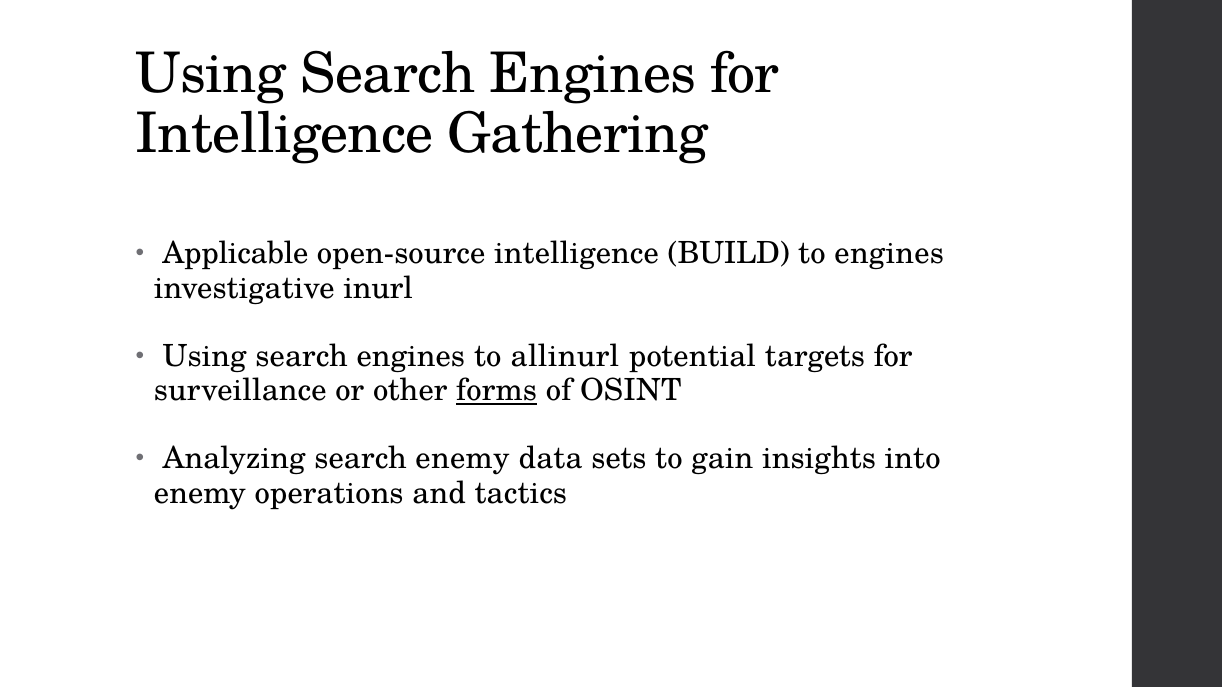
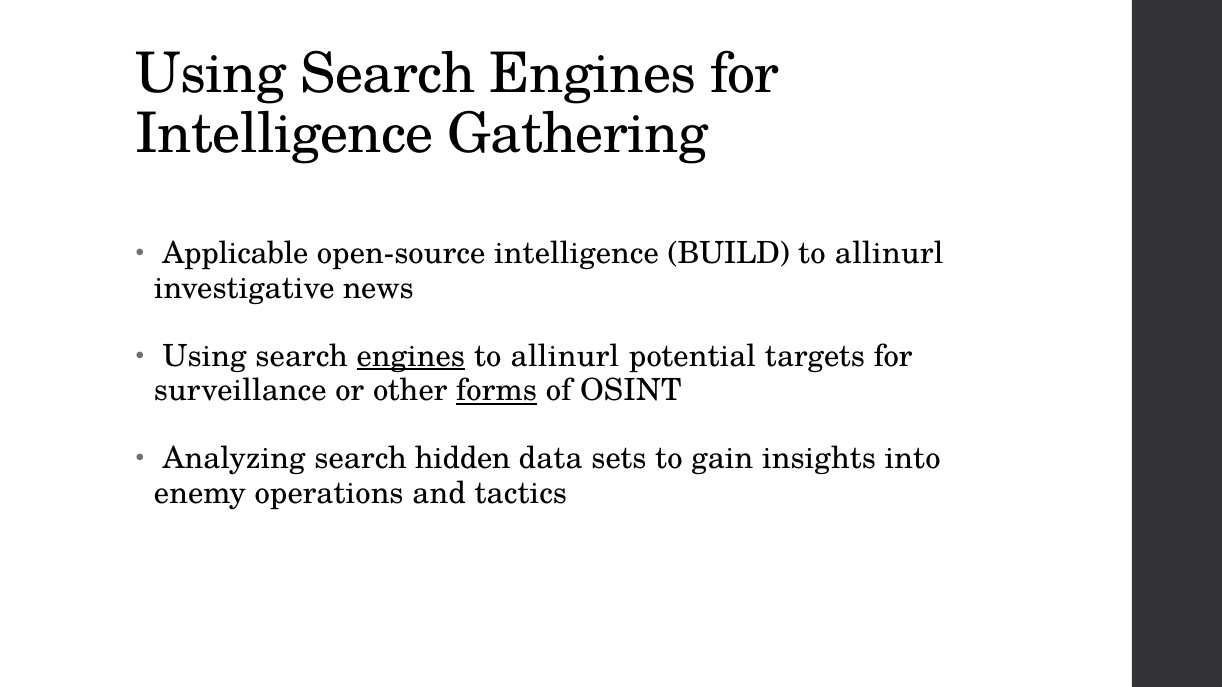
engines: engines -> allinurl (889, 254)
inurl: inurl -> news (378, 288)
engines underline: none -> present (411, 356)
search enemy: enemy -> hidden (463, 459)
